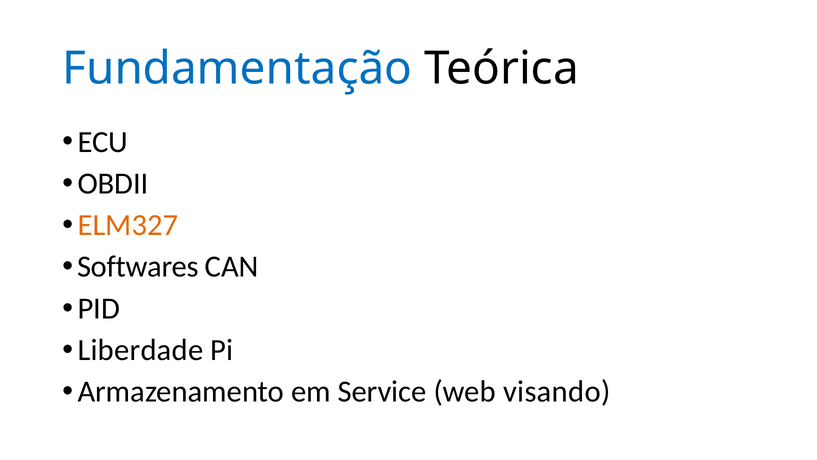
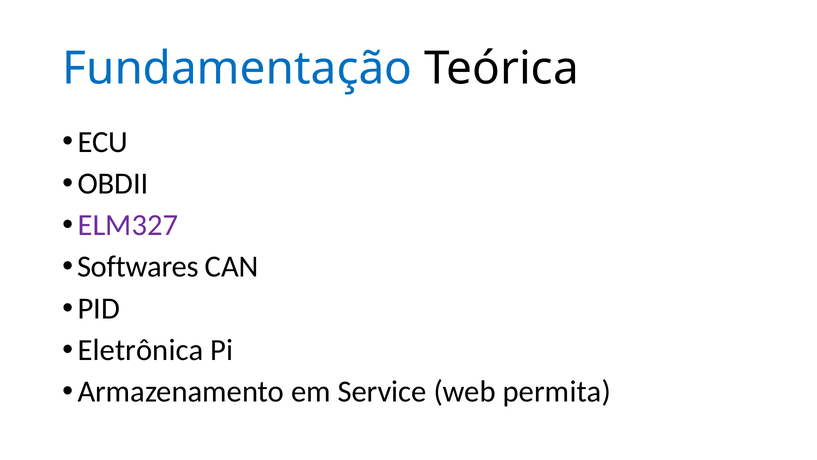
ELM327 colour: orange -> purple (128, 225)
Liberdade: Liberdade -> Eletrônica (141, 350)
visando: visando -> permita (557, 391)
